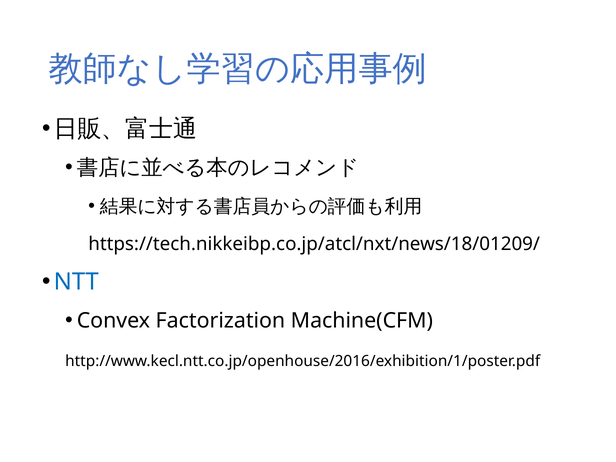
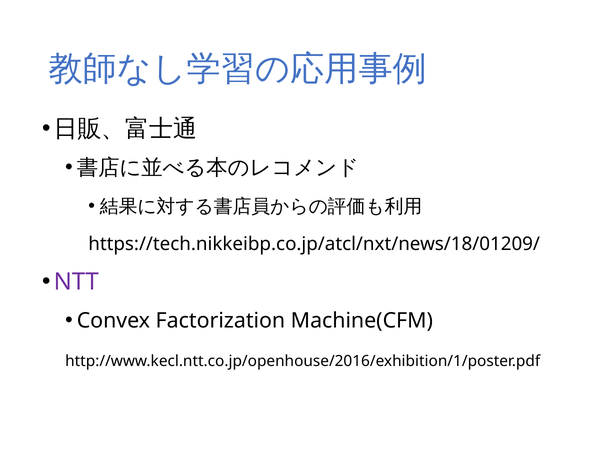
NTT colour: blue -> purple (76, 282)
